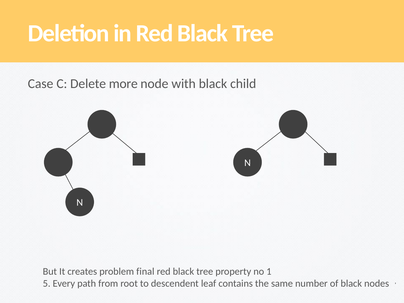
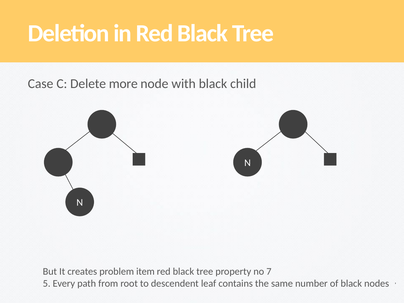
final: final -> item (145, 271)
1: 1 -> 7 (269, 271)
